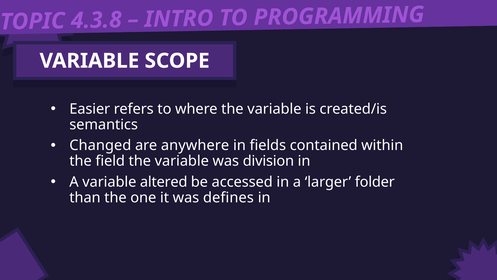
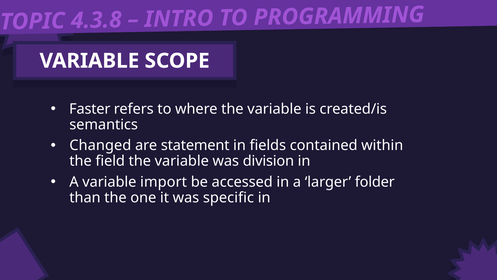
Easier: Easier -> Faster (90, 109)
anywhere: anywhere -> statement (195, 145)
altered: altered -> import (164, 182)
defines: defines -> specific (228, 197)
